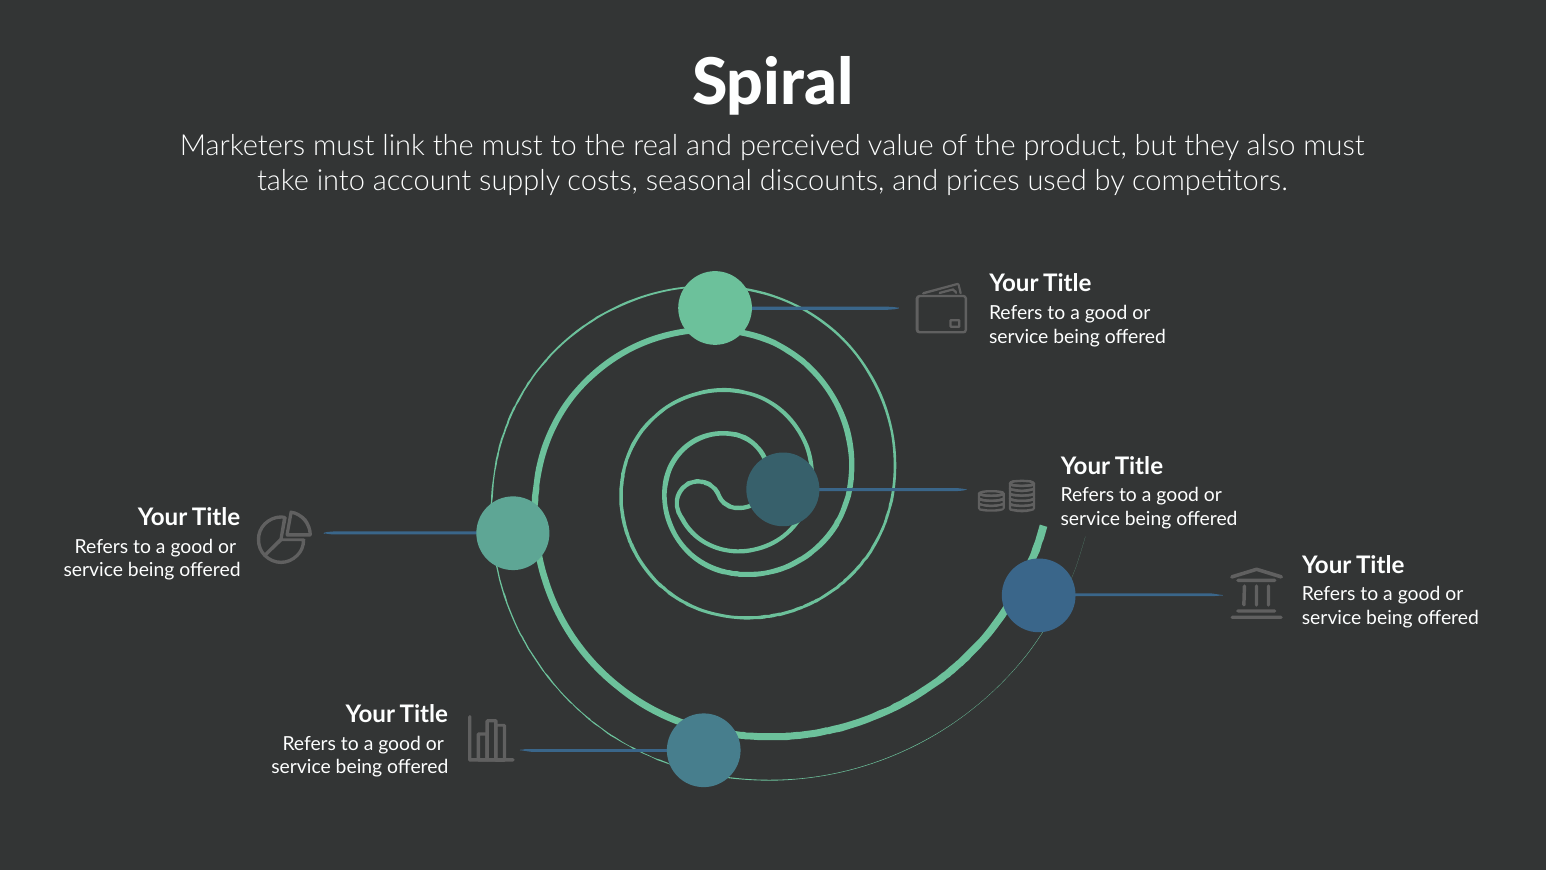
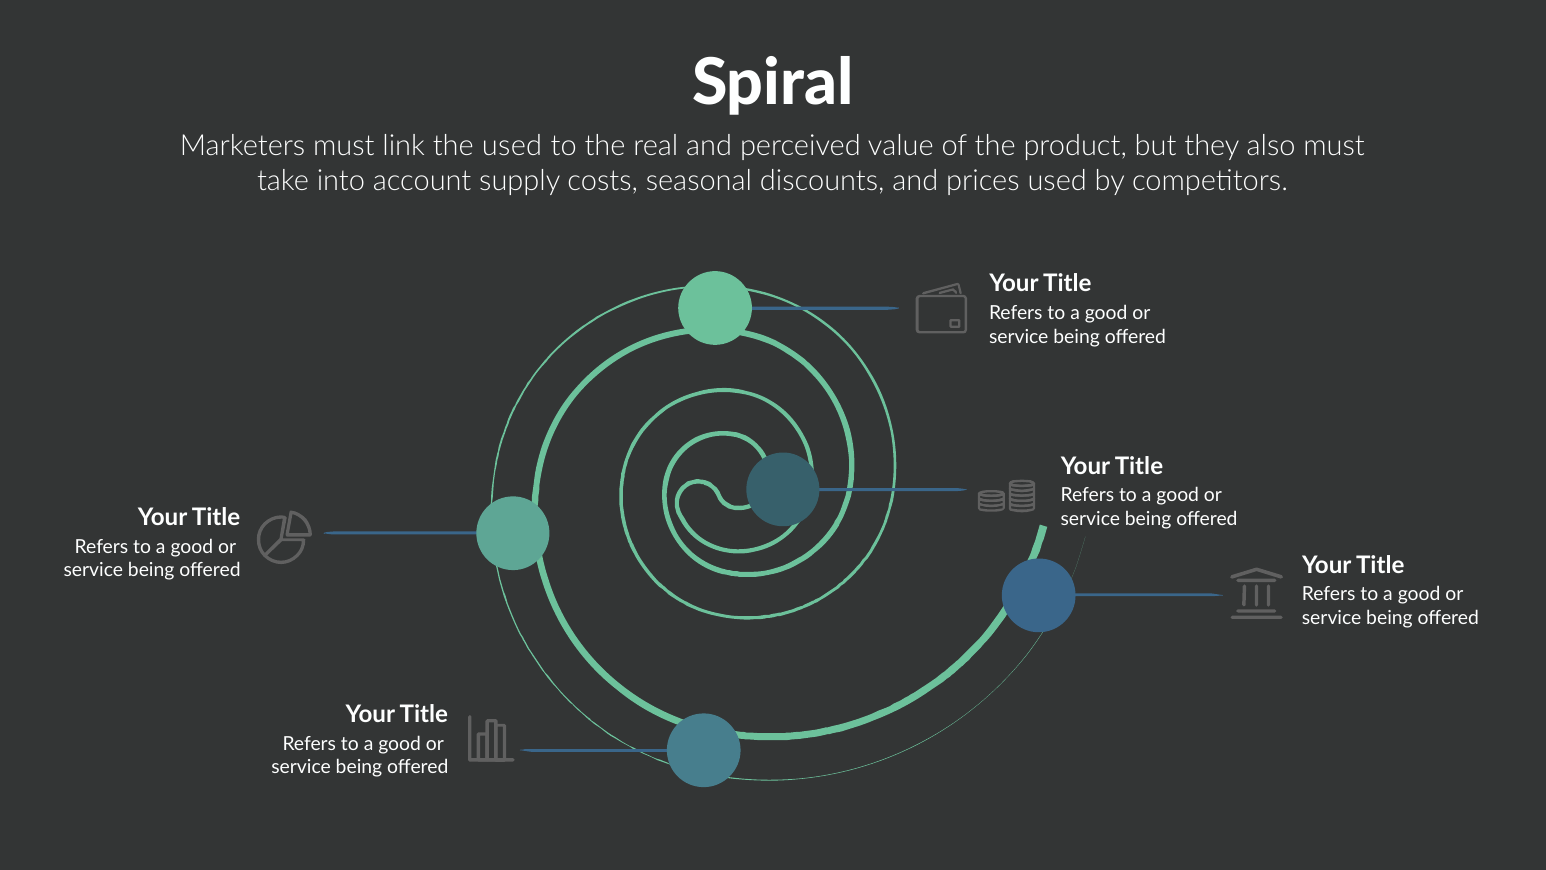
the must: must -> used (512, 146)
